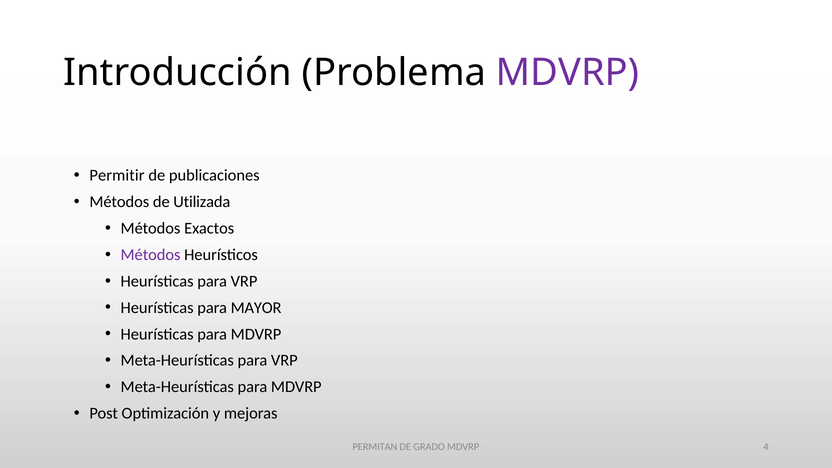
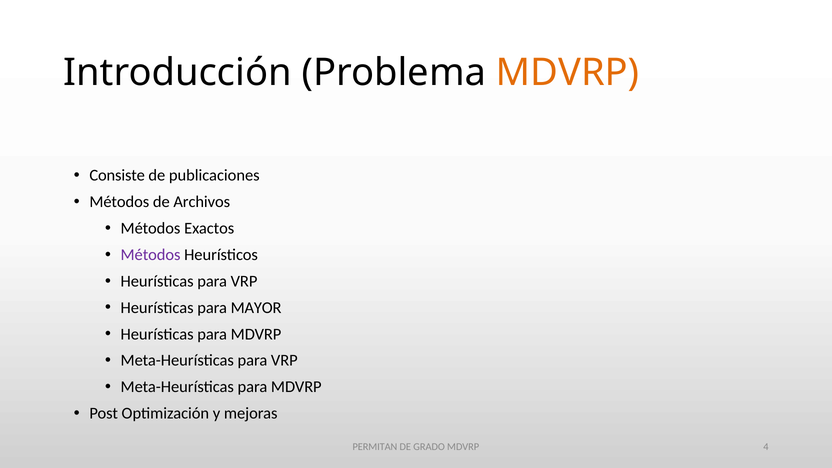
MDVRP colour: purple -> orange (568, 73)
Permitir: Permitir -> Consiste (117, 175)
Utilizada: Utilizada -> Archivos (202, 202)
